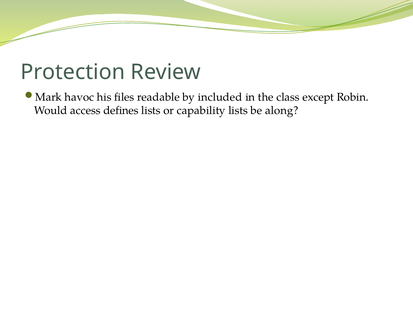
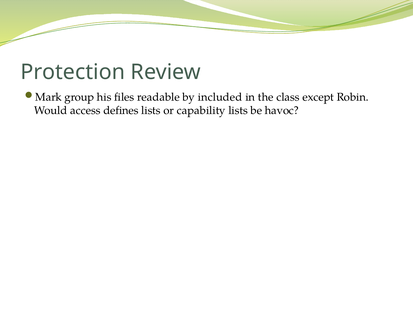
havoc: havoc -> group (79, 97)
along: along -> havoc (282, 110)
